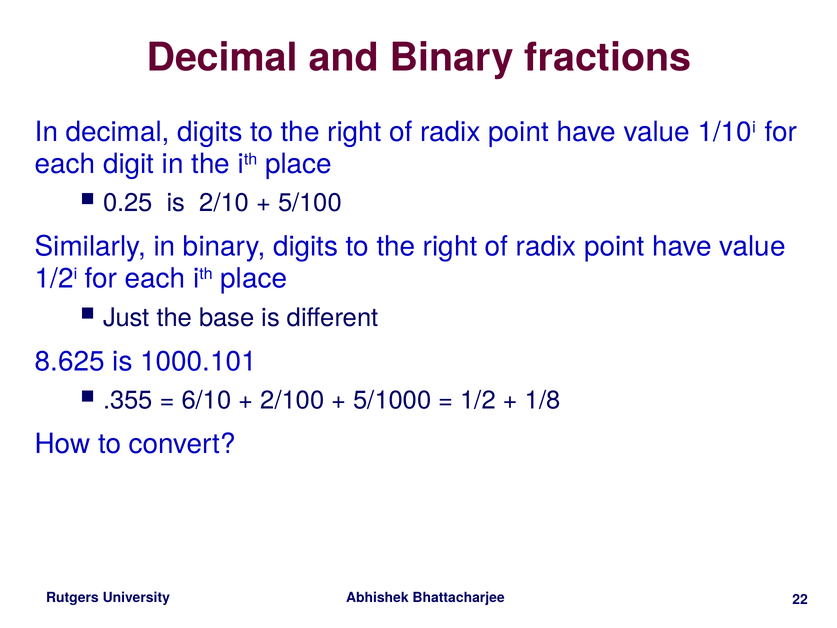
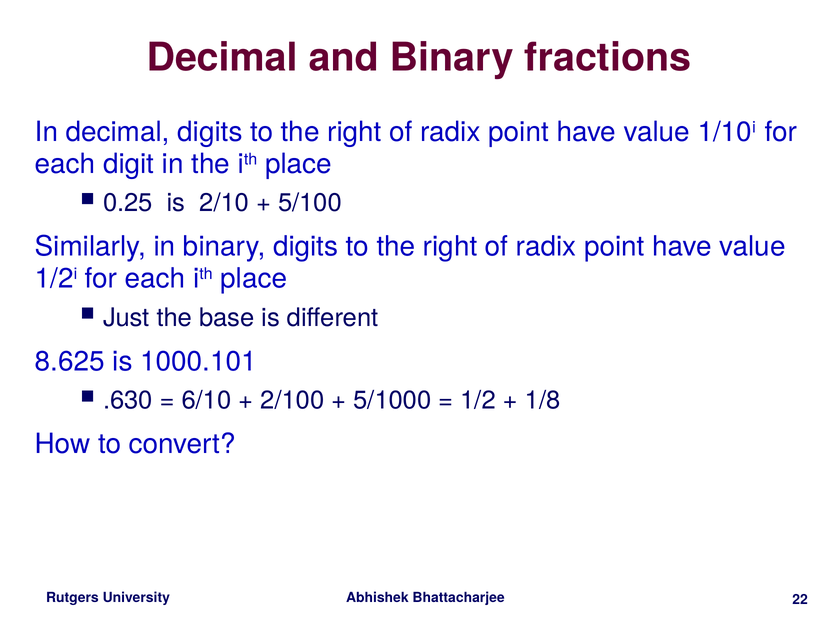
.355: .355 -> .630 (128, 400)
